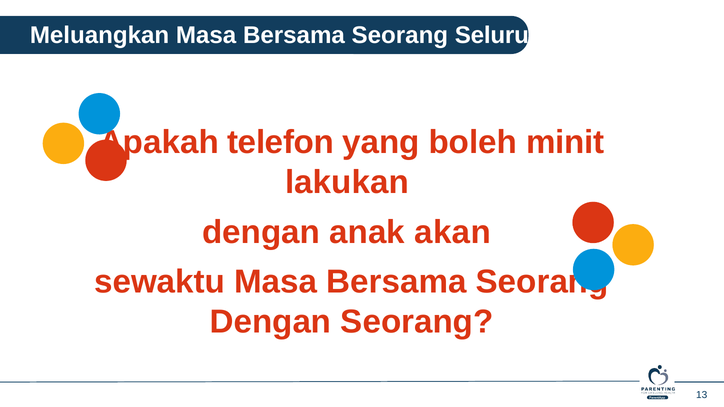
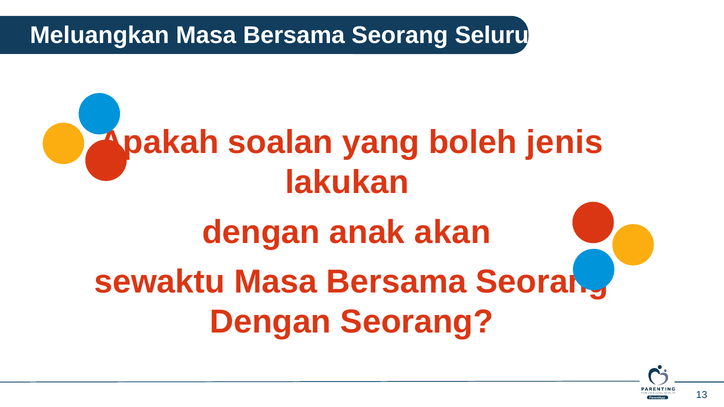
telefon: telefon -> soalan (280, 143)
minit: minit -> jenis (565, 143)
